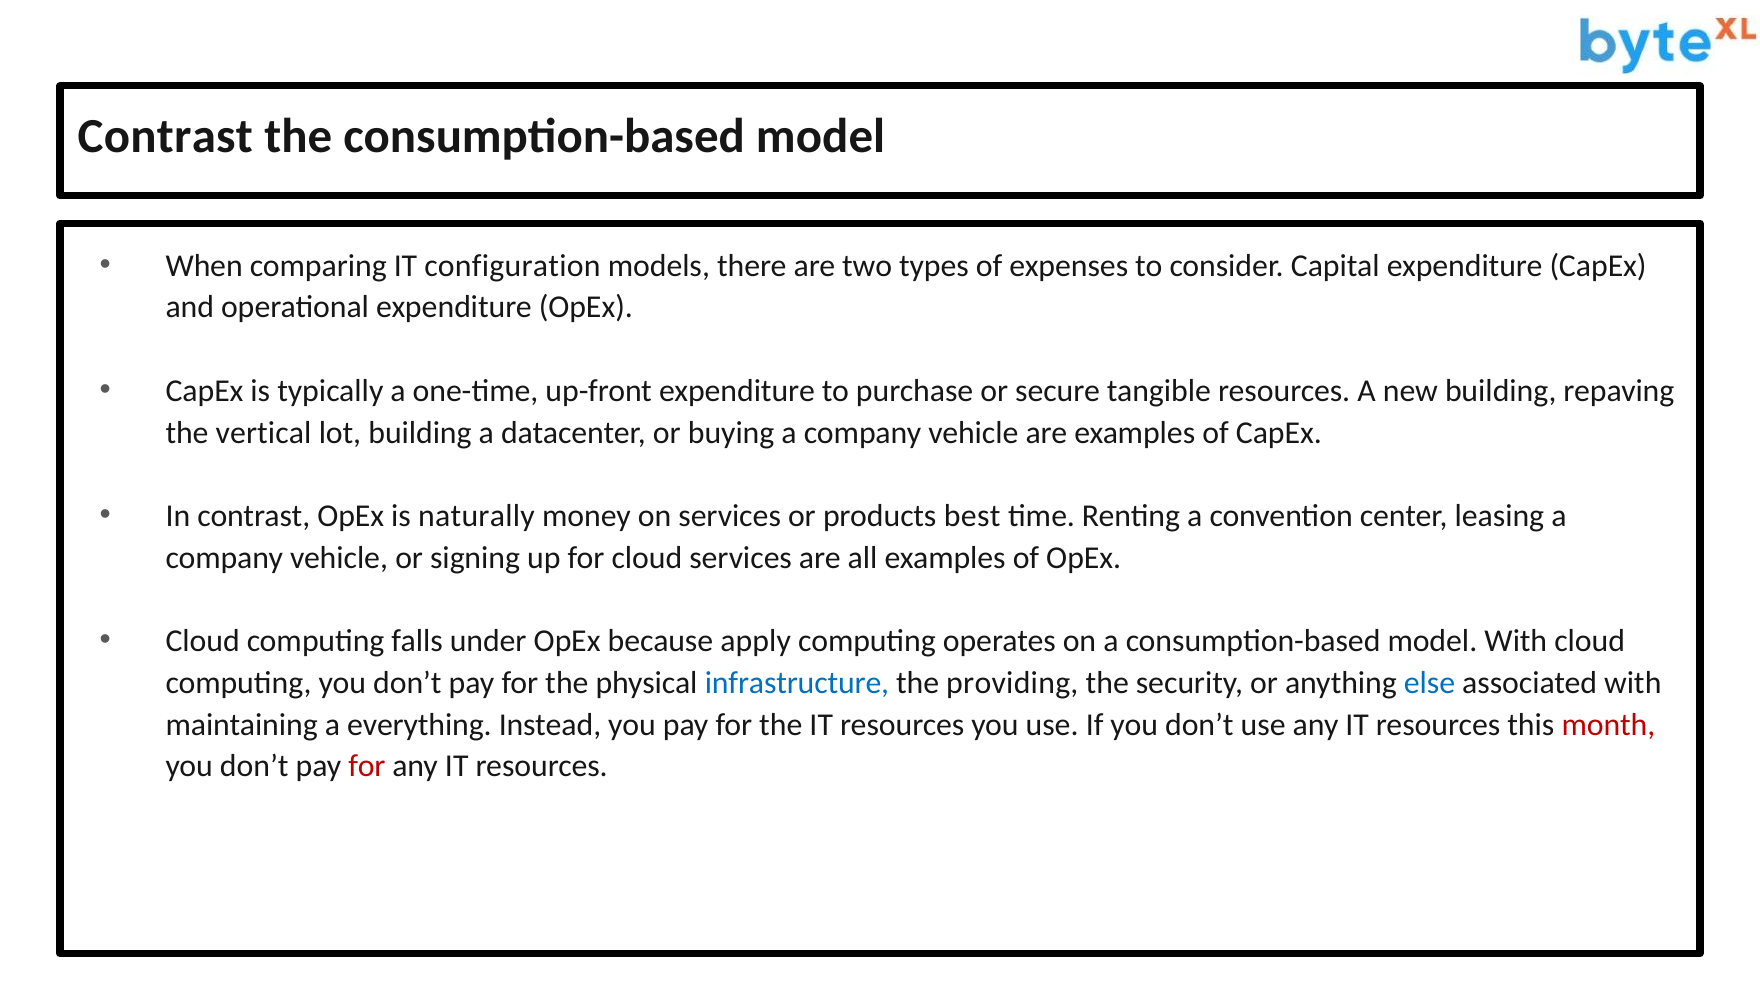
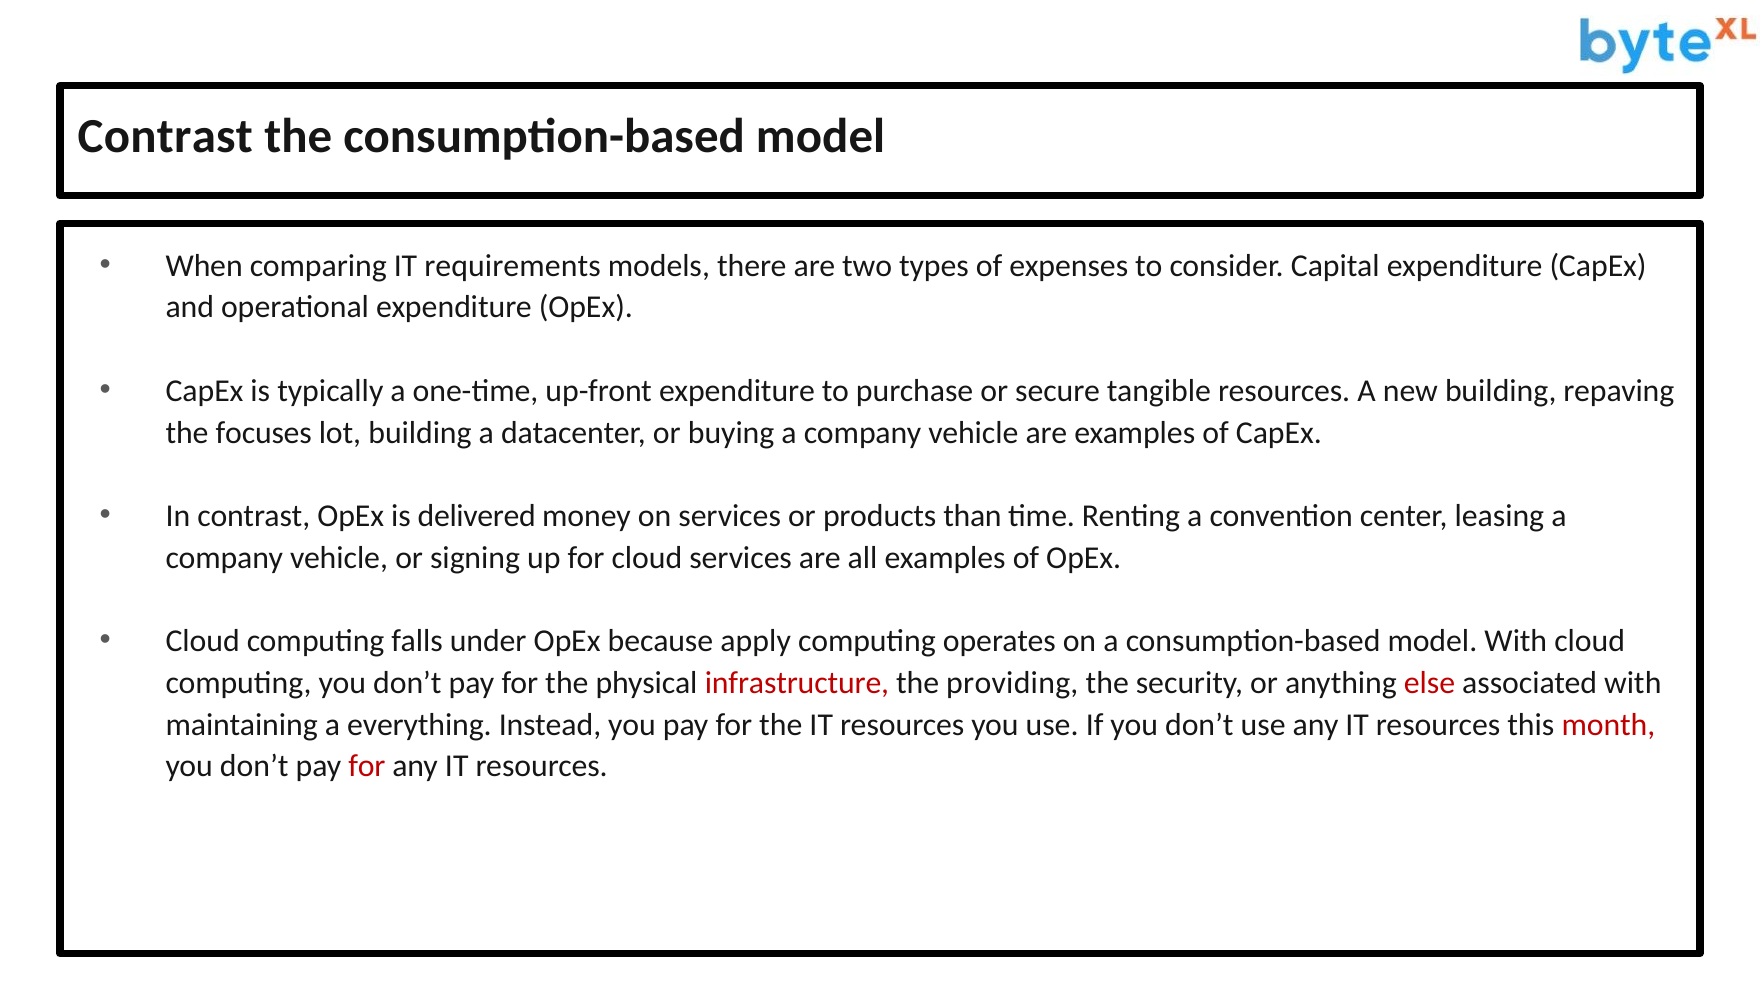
configuration: configuration -> requirements (512, 266)
vertical: vertical -> focuses (264, 433)
naturally: naturally -> delivered (477, 516)
best: best -> than (972, 516)
infrastructure colour: blue -> red (797, 683)
else colour: blue -> red (1430, 683)
